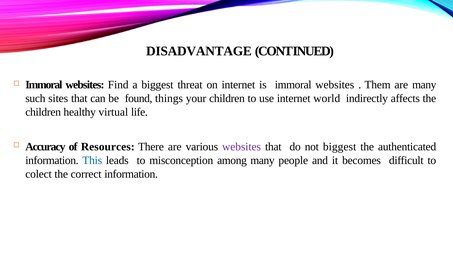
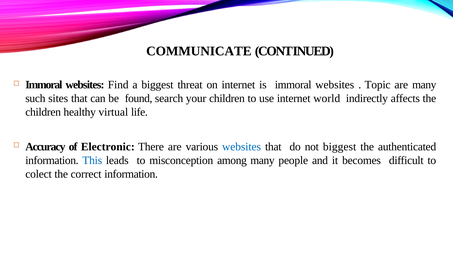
DISADVANTAGE: DISADVANTAGE -> COMMUNICATE (199, 51)
Them: Them -> Topic (378, 85)
things: things -> search (169, 98)
Resources: Resources -> Electronic (108, 147)
websites colour: purple -> blue (242, 147)
